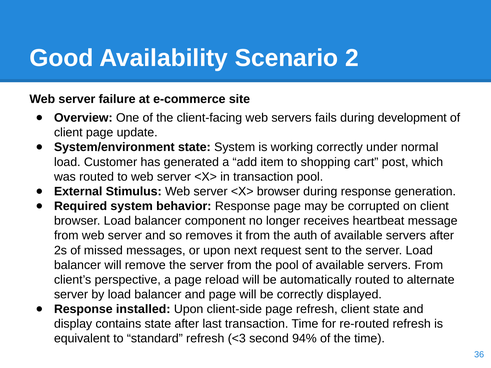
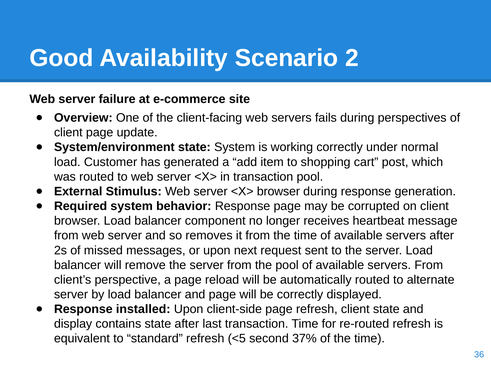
development: development -> perspectives (412, 118)
from the auth: auth -> time (305, 236)
<3: <3 -> <5 (237, 339)
94%: 94% -> 37% (304, 339)
